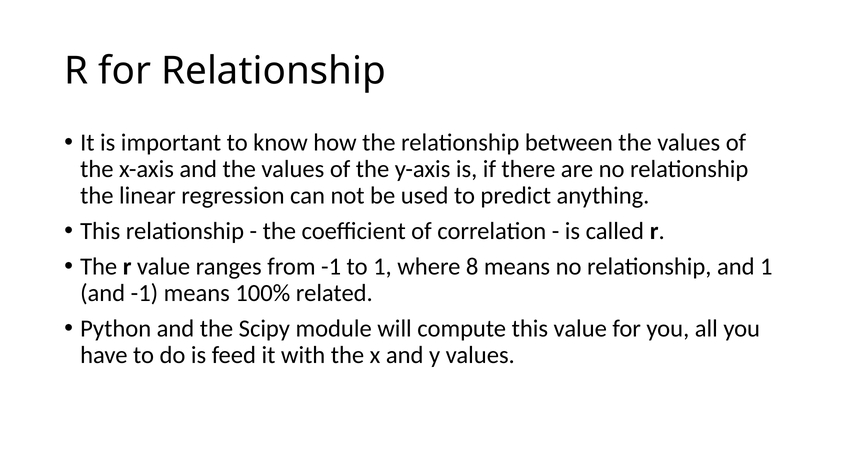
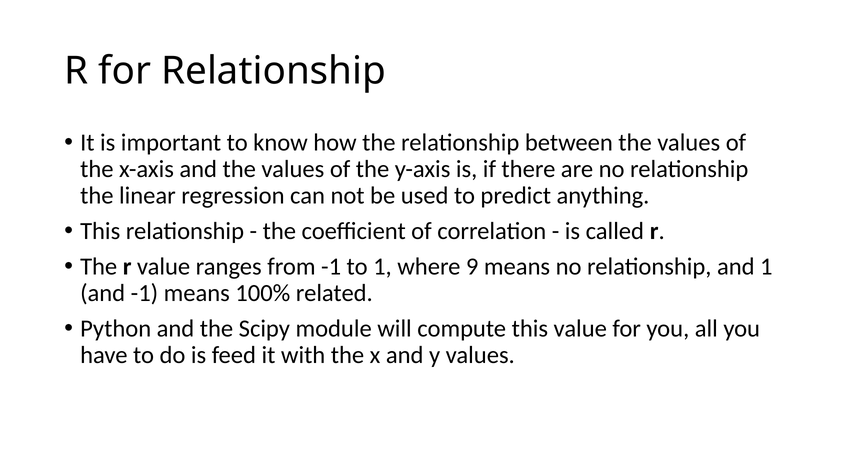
8: 8 -> 9 (472, 266)
